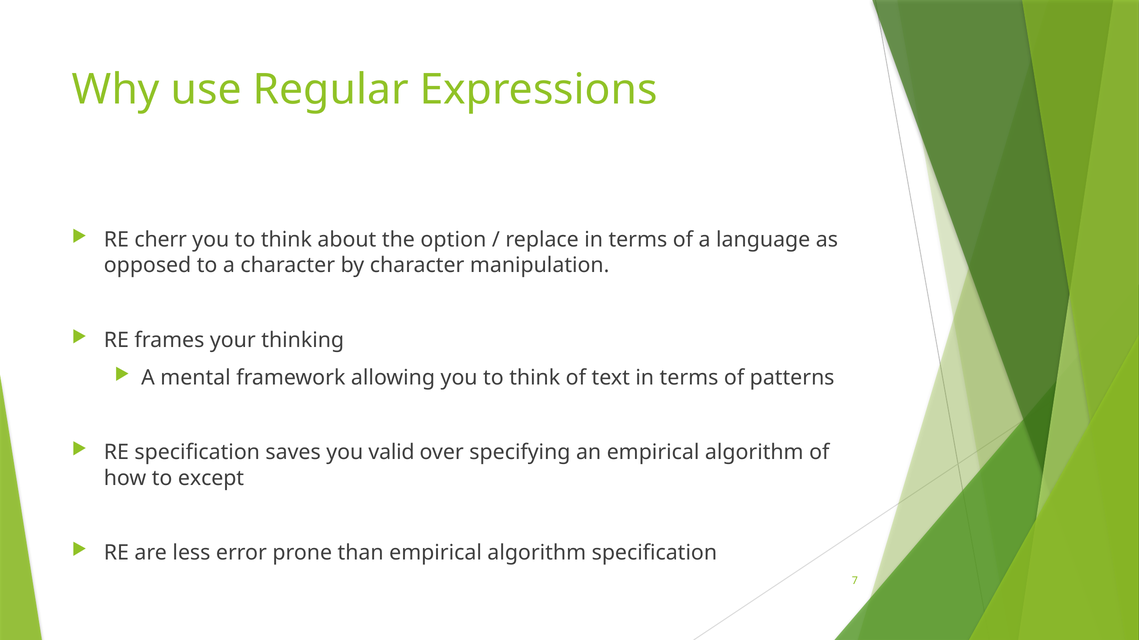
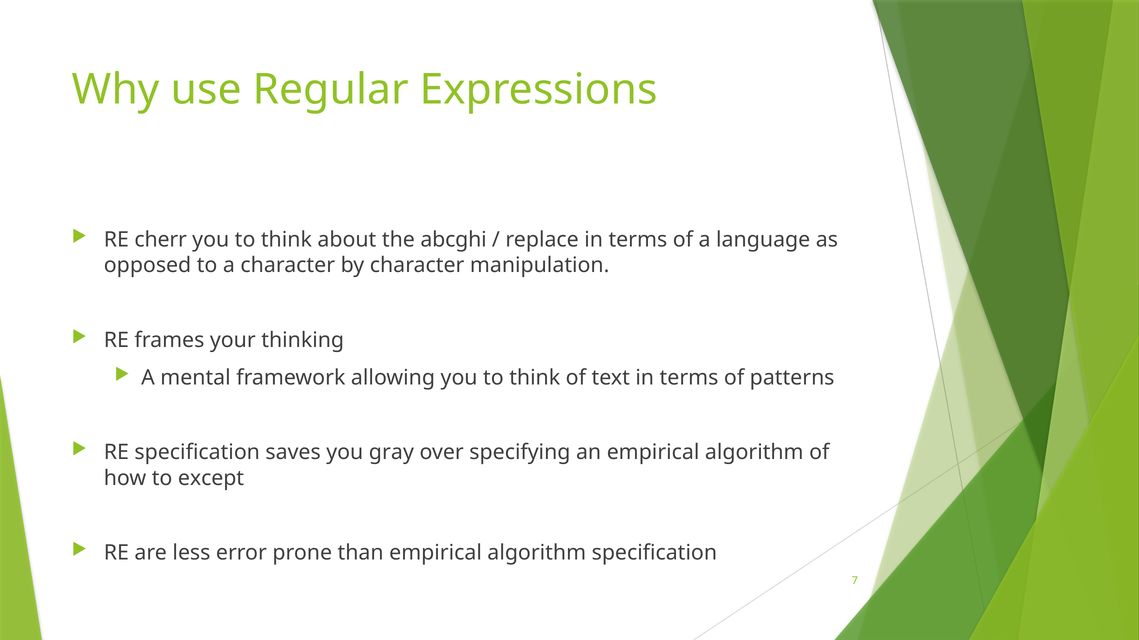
option: option -> abcghi (454, 240)
valid: valid -> gray (391, 453)
